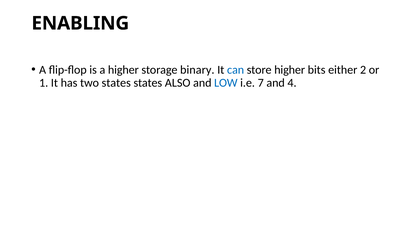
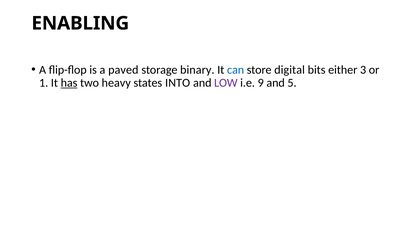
a higher: higher -> paved (123, 70)
store higher: higher -> digital (290, 70)
2: 2 -> 3 (363, 70)
has underline: none -> present (69, 83)
two states: states -> heavy (116, 83)
ALSO: ALSO -> INTO (178, 83)
LOW colour: blue -> purple (226, 83)
7: 7 -> 9 (261, 83)
4: 4 -> 5 (292, 83)
